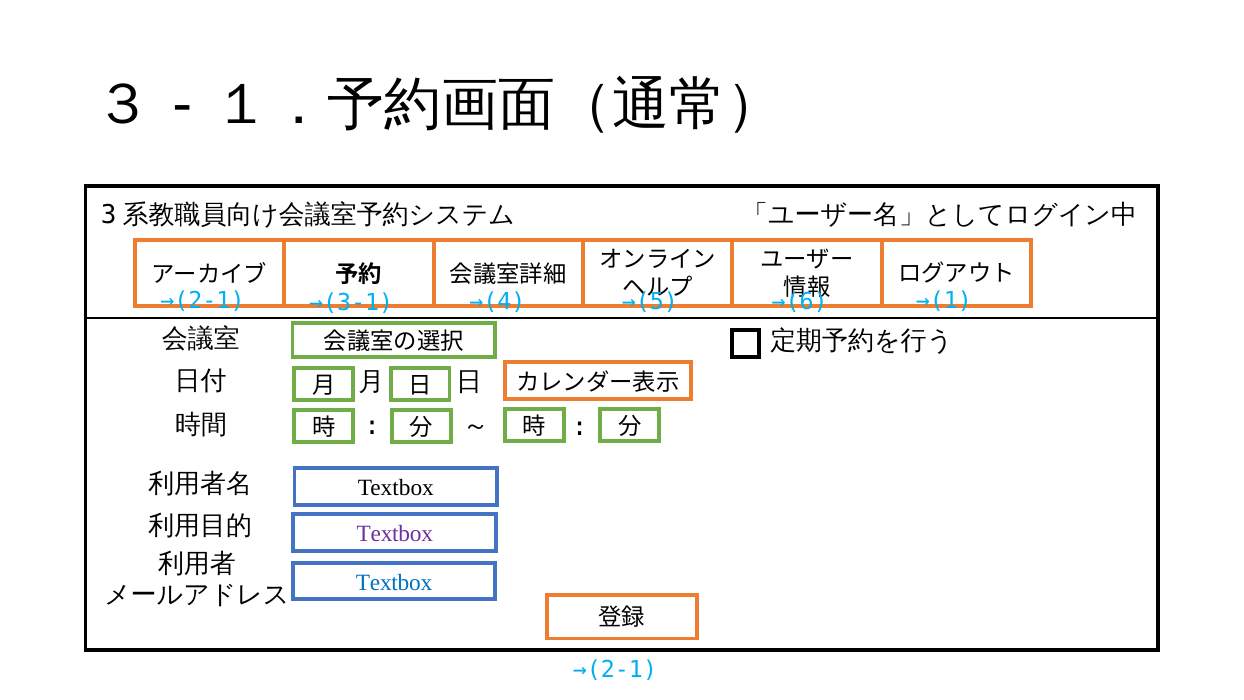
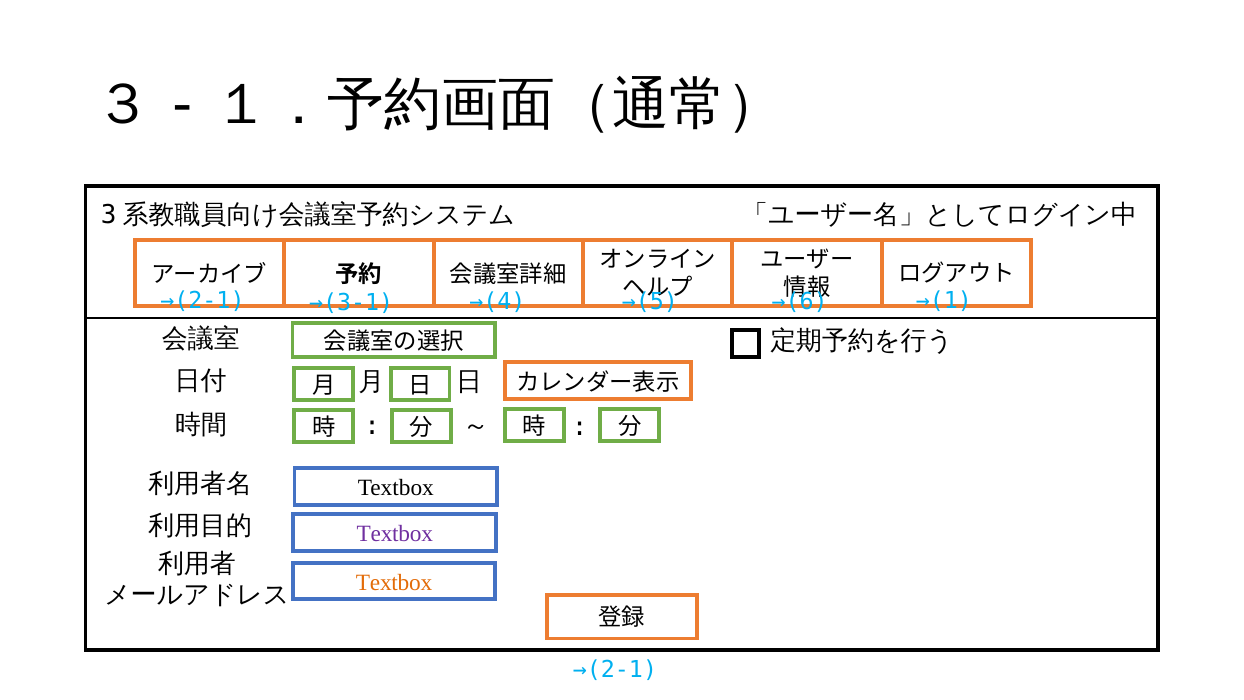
Textbox colour: blue -> orange (394, 582)
